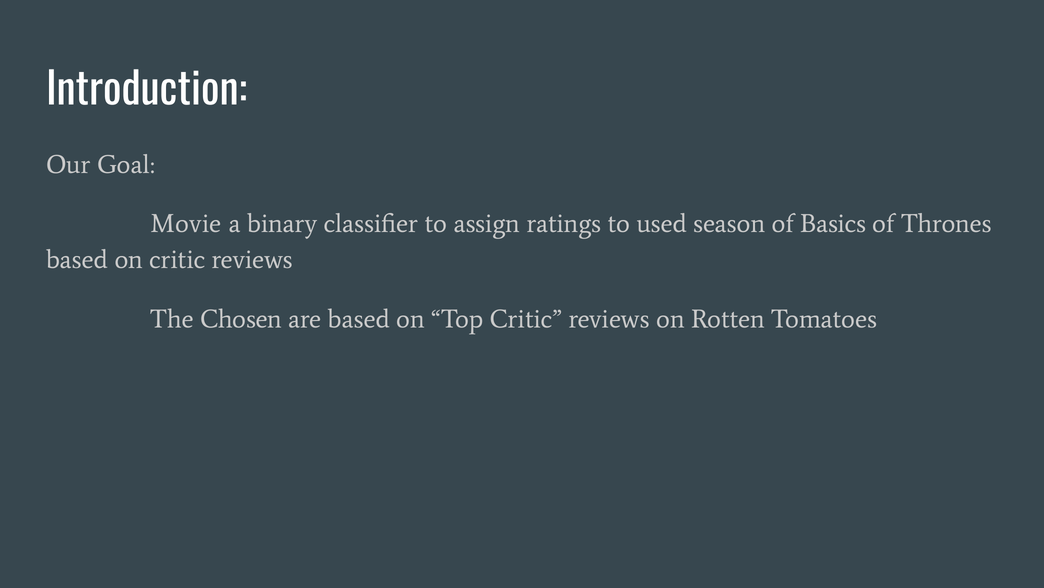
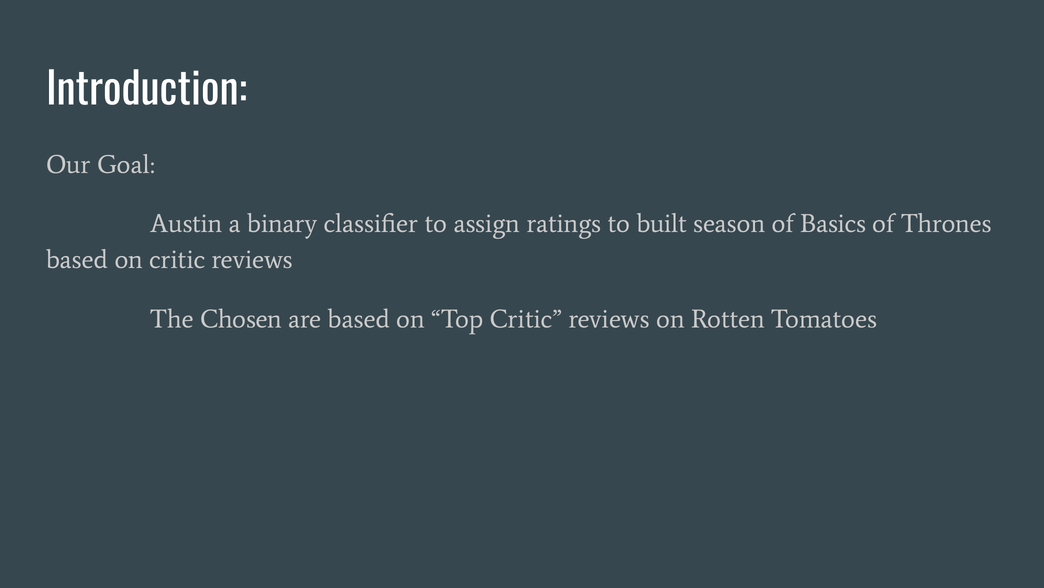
Movie: Movie -> Austin (186, 223)
used: used -> built (662, 223)
